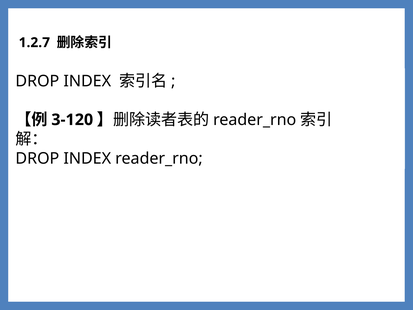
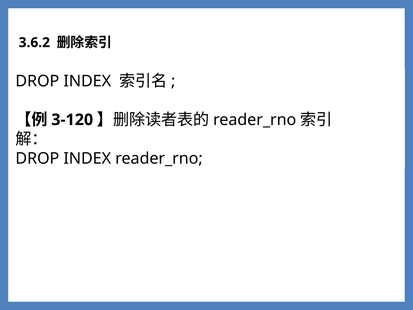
1.2.7: 1.2.7 -> 3.6.2 (34, 43)
